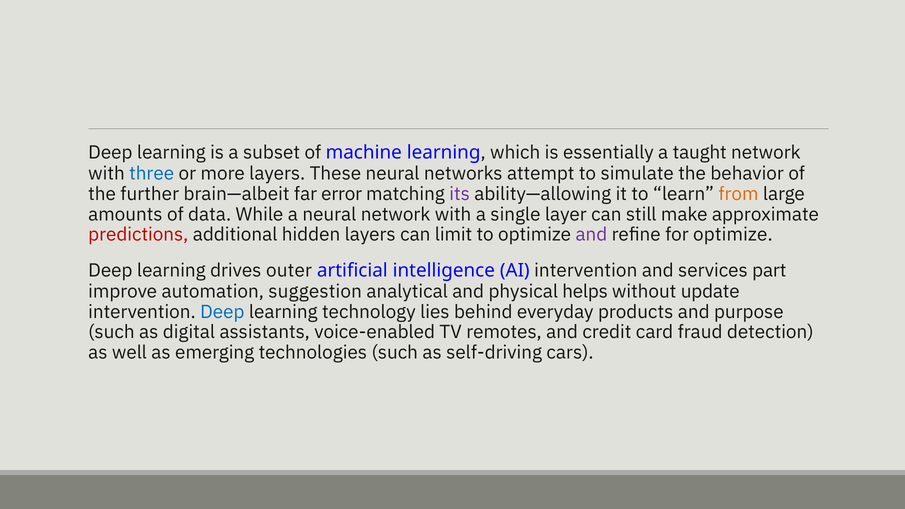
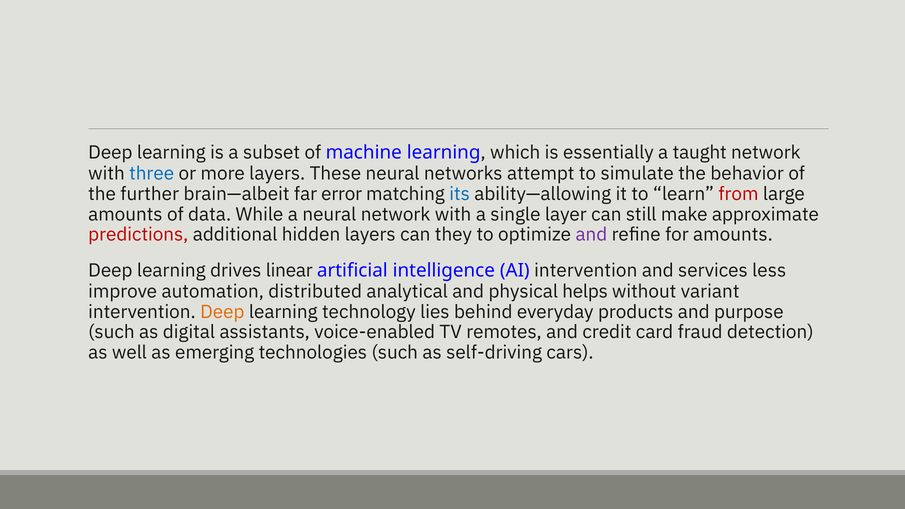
its colour: purple -> blue (460, 194)
from colour: orange -> red (738, 194)
limit: limit -> they (453, 235)
for optimize: optimize -> amounts (733, 235)
outer: outer -> linear (289, 271)
part: part -> less (769, 271)
suggestion: suggestion -> distributed (315, 292)
update: update -> variant (710, 292)
Deep colour: blue -> orange (222, 312)
